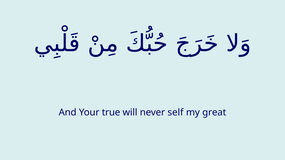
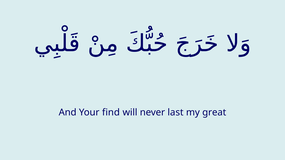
true: true -> find (111, 113)
self: self -> last (176, 113)
